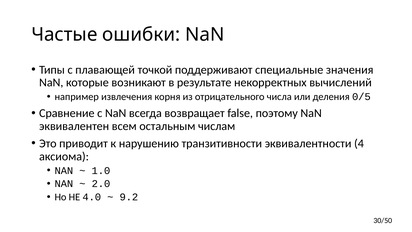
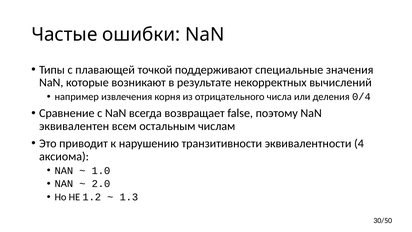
0/5: 0/5 -> 0/4 (361, 97)
4.0: 4.0 -> 1.2 (92, 197)
9.2: 9.2 -> 1.3 (129, 197)
